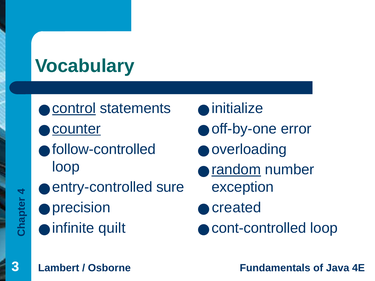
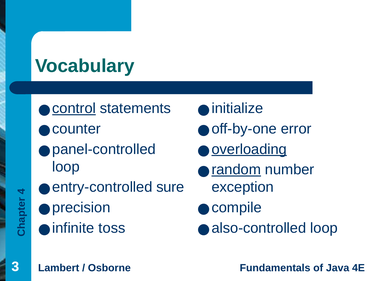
counter underline: present -> none (76, 129)
follow-controlled: follow-controlled -> panel-controlled (104, 149)
overloading underline: none -> present (249, 149)
created: created -> compile (237, 208)
quilt: quilt -> toss (112, 228)
cont-controlled: cont-controlled -> also-controlled (259, 228)
